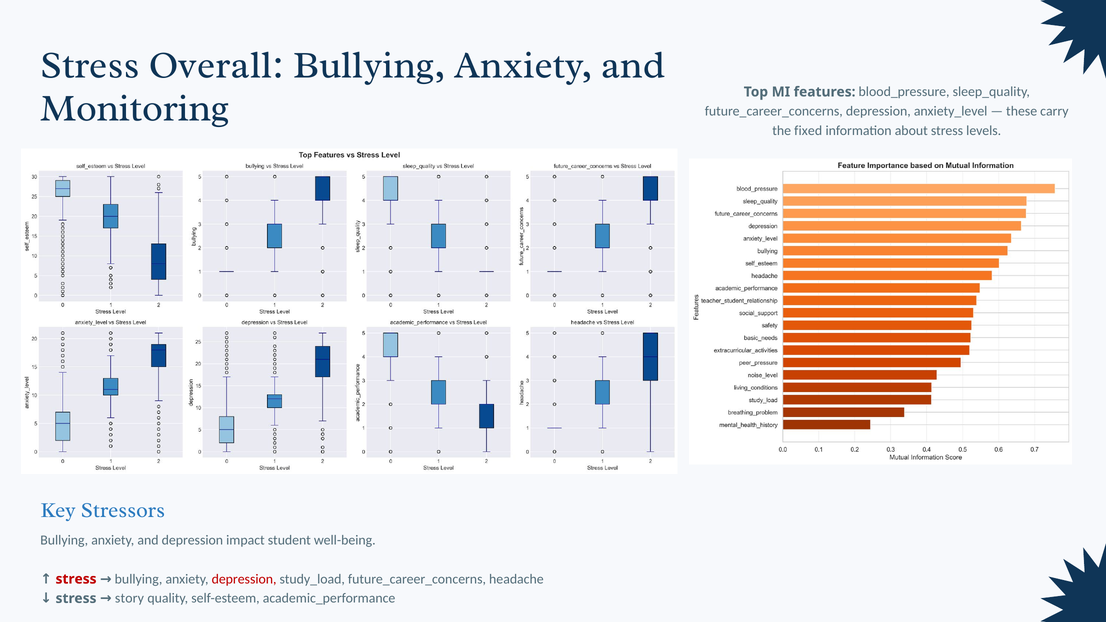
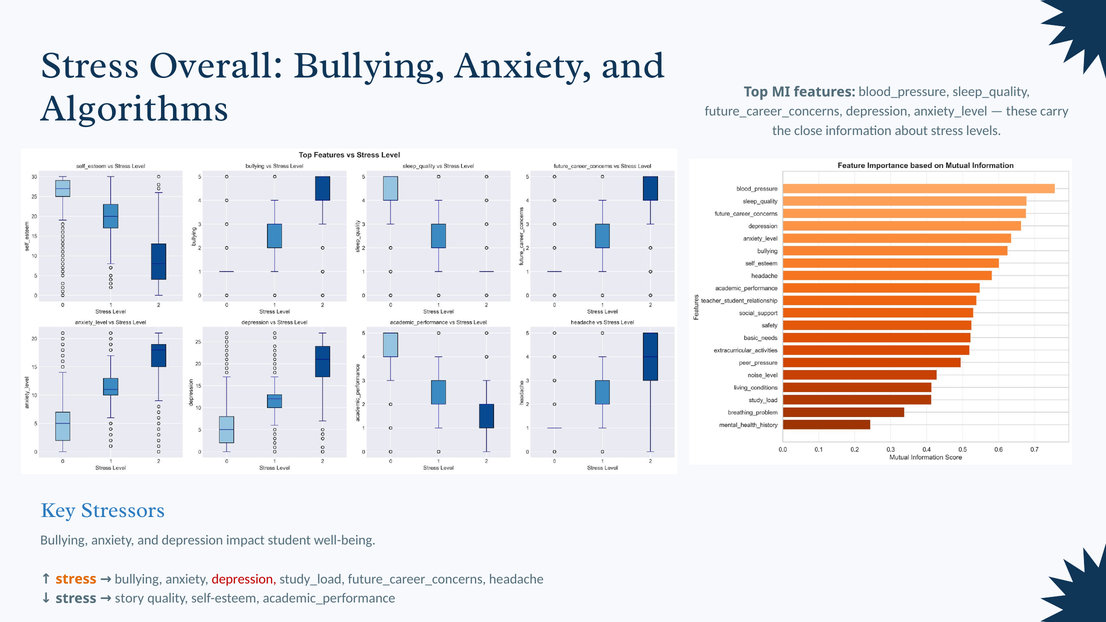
Monitoring: Monitoring -> Algorithms (135, 108)
fixed: fixed -> close (808, 131)
stress colour: red -> orange (76, 579)
